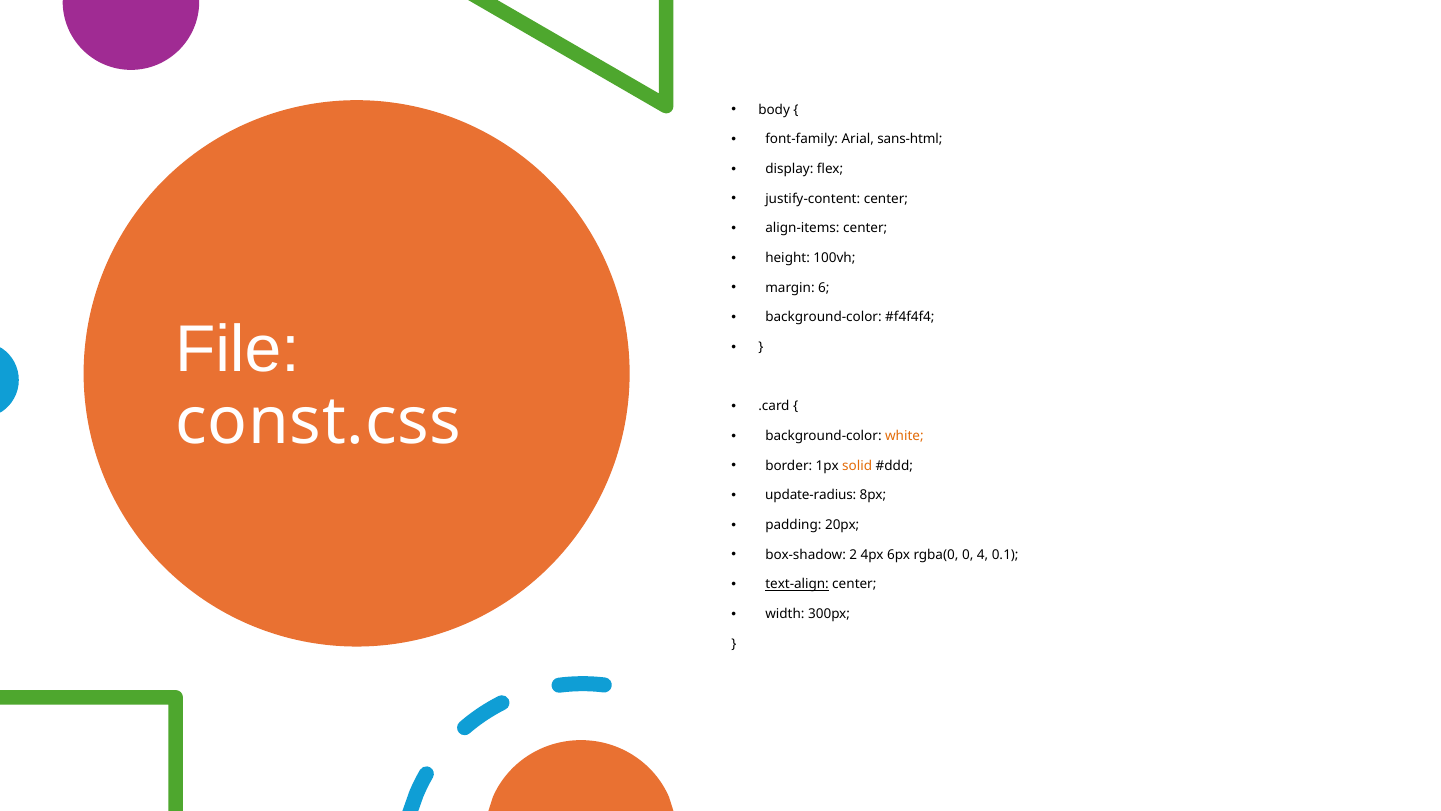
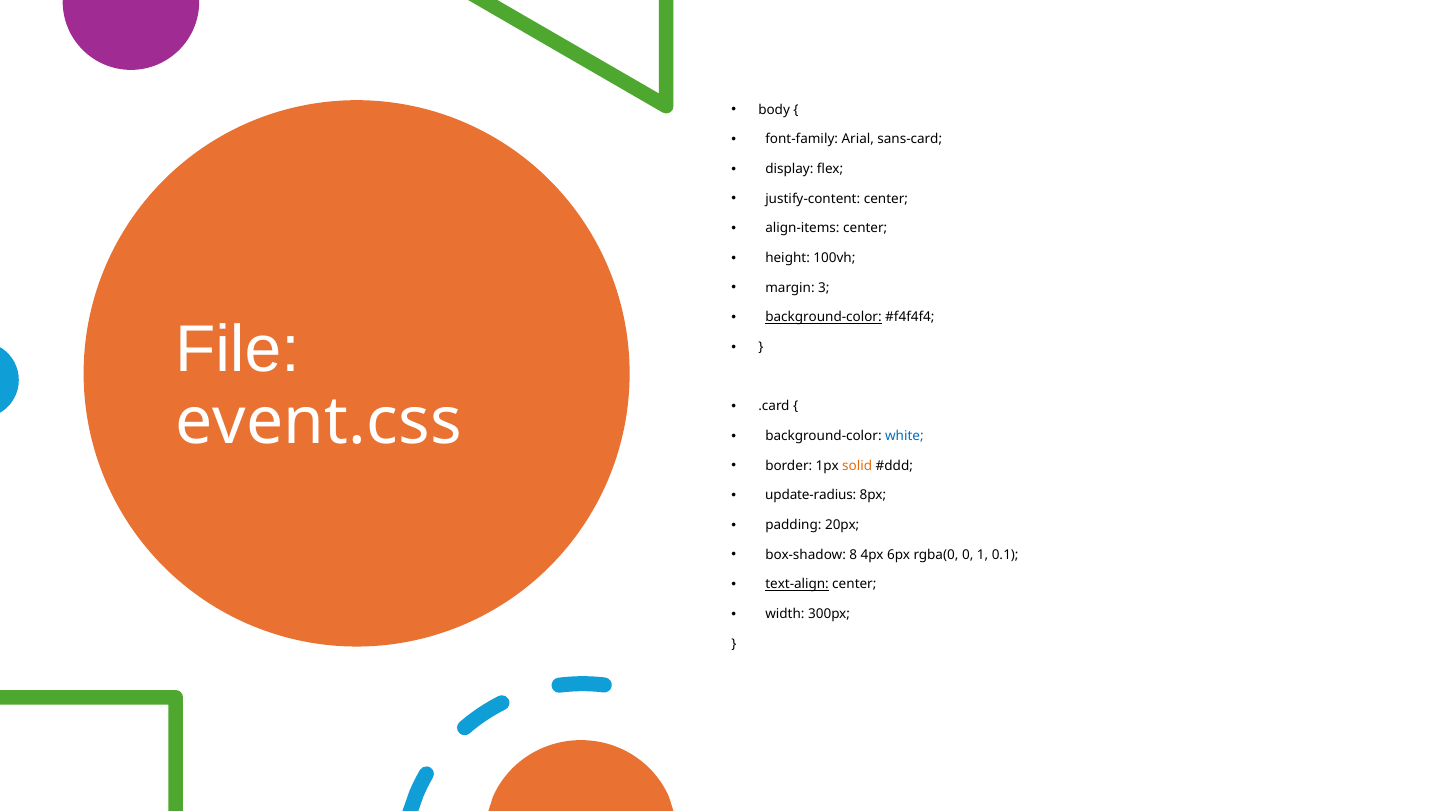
sans-html: sans-html -> sans-card (910, 139)
6: 6 -> 3 (824, 288)
background-color underline: none -> present (824, 317)
const.css: const.css -> event.css (319, 421)
white colour: orange -> blue (904, 436)
2: 2 -> 8 (853, 554)
4: 4 -> 1 (983, 554)
